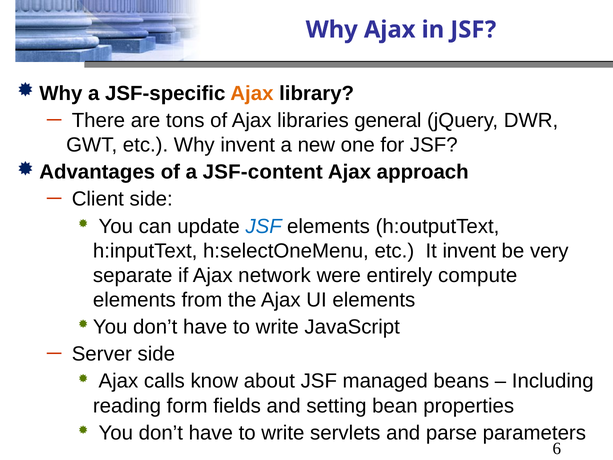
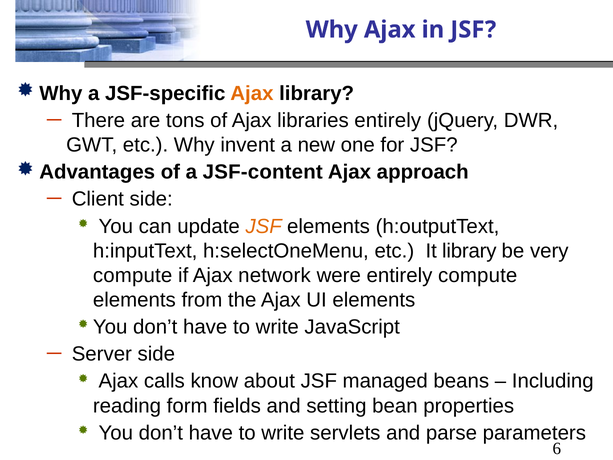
libraries general: general -> entirely (388, 120)
JSF colour: blue -> orange (264, 226)
It invent: invent -> library (469, 251)
separate: separate -> compute (133, 275)
